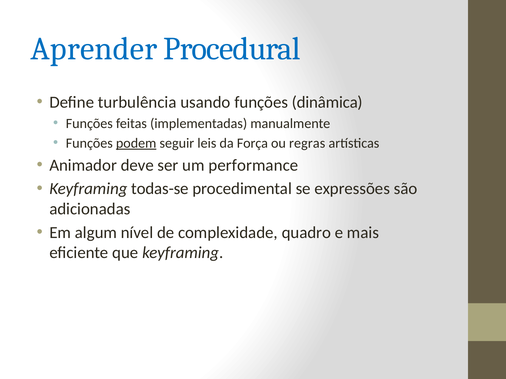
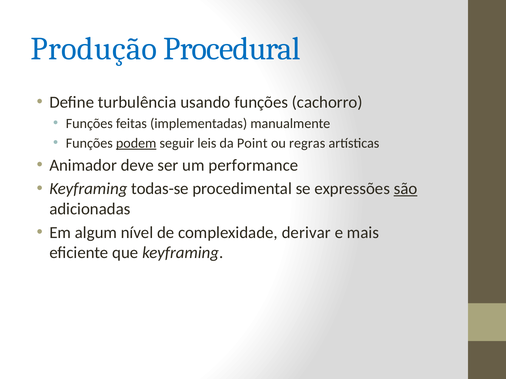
Aprender: Aprender -> Produção (94, 49)
dinâmica: dinâmica -> cachorro (327, 102)
Força: Força -> Point (252, 143)
são underline: none -> present (406, 189)
quadro: quadro -> derivar (306, 233)
